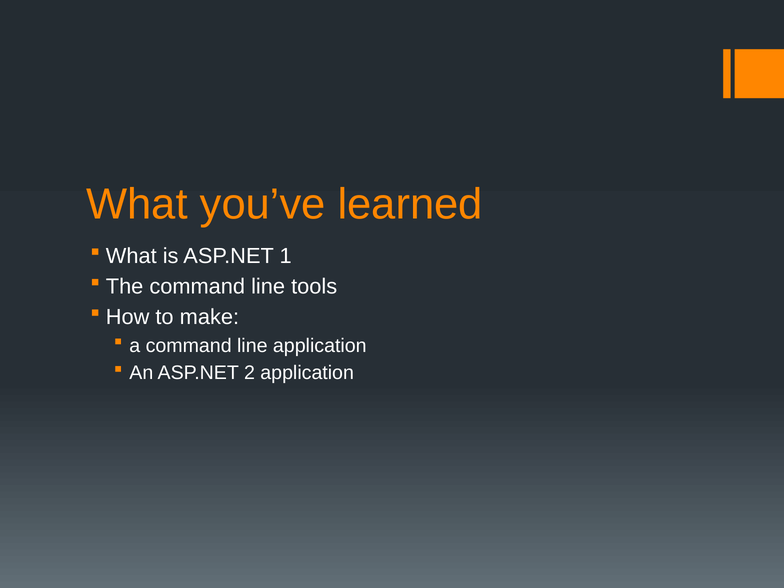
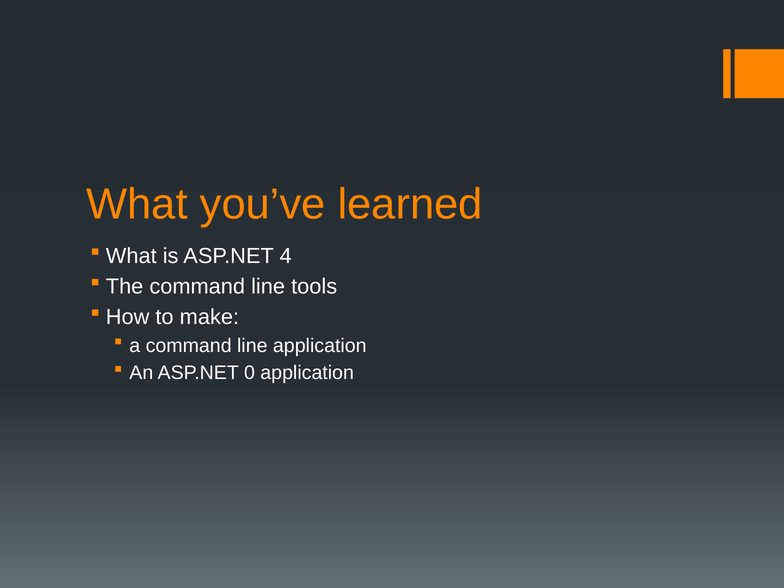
1: 1 -> 4 (286, 256)
2: 2 -> 0 (249, 373)
